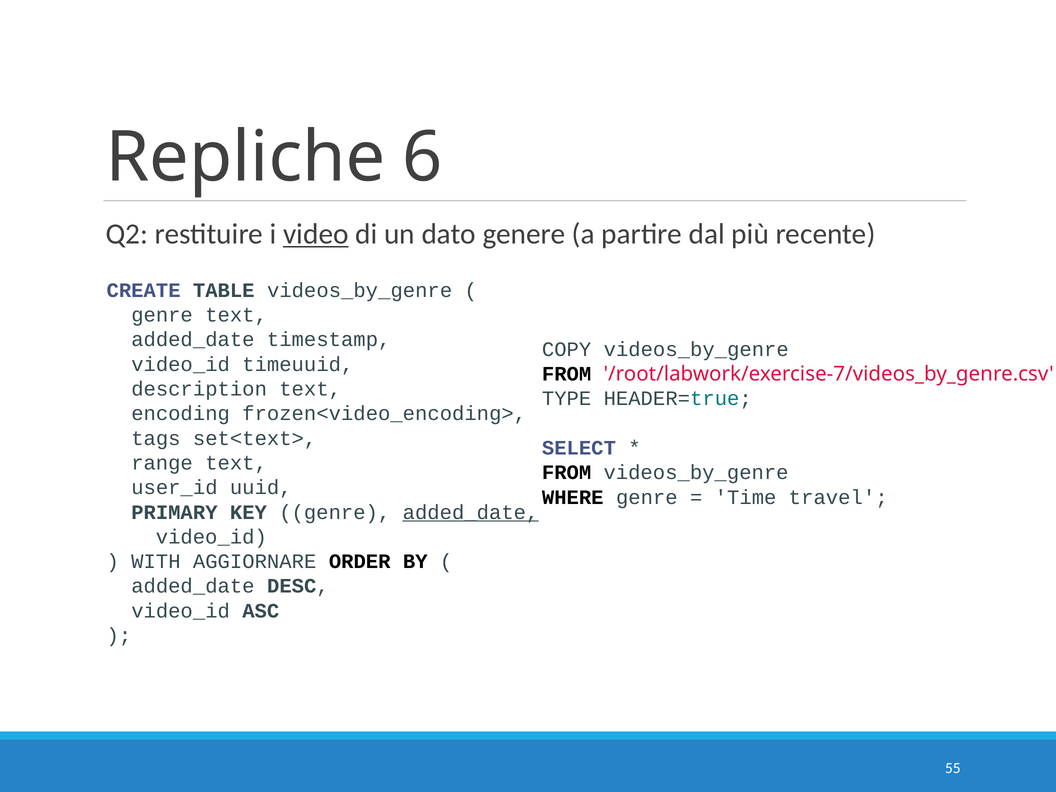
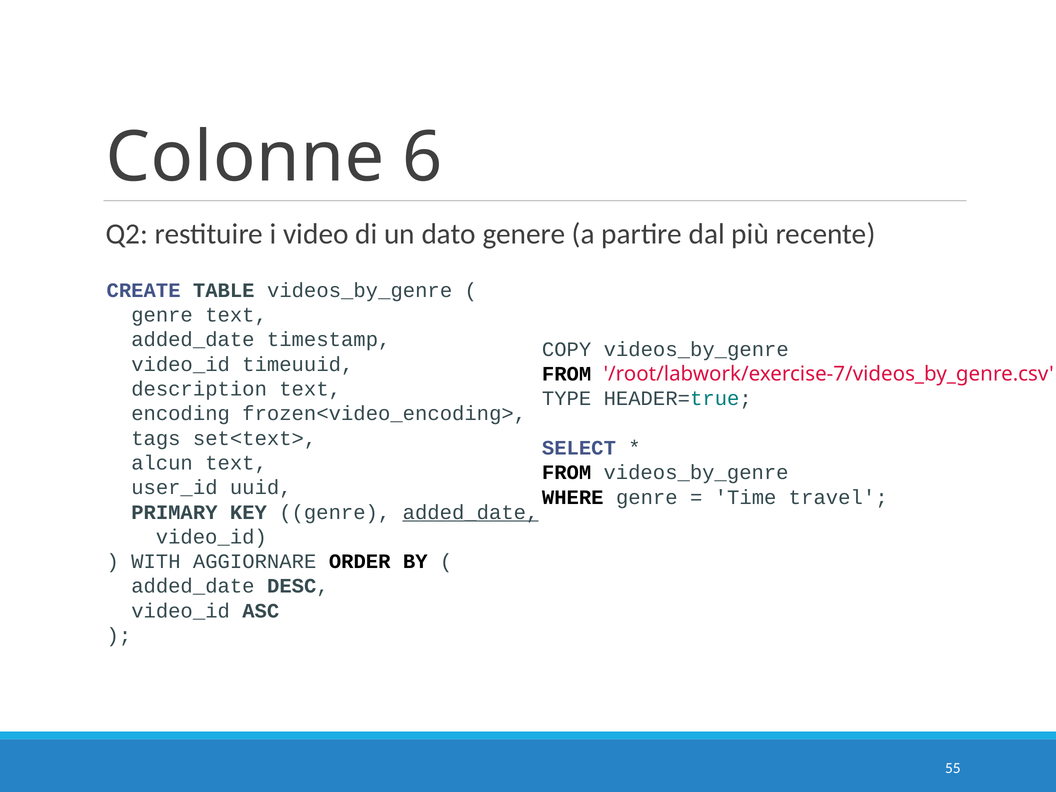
Repliche: Repliche -> Colonne (245, 158)
video underline: present -> none (316, 234)
range: range -> alcun (162, 463)
